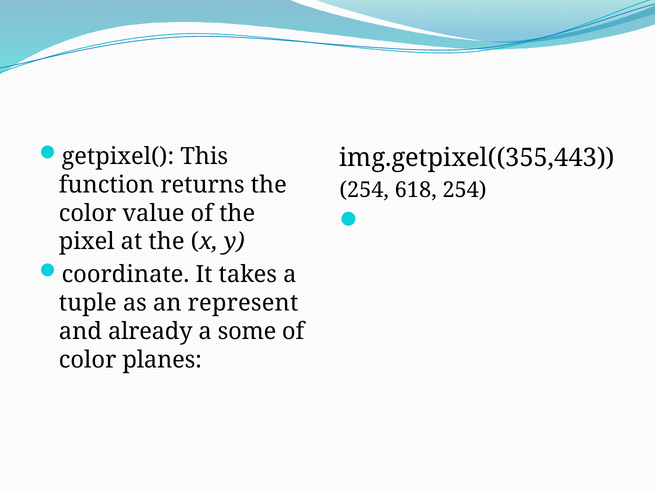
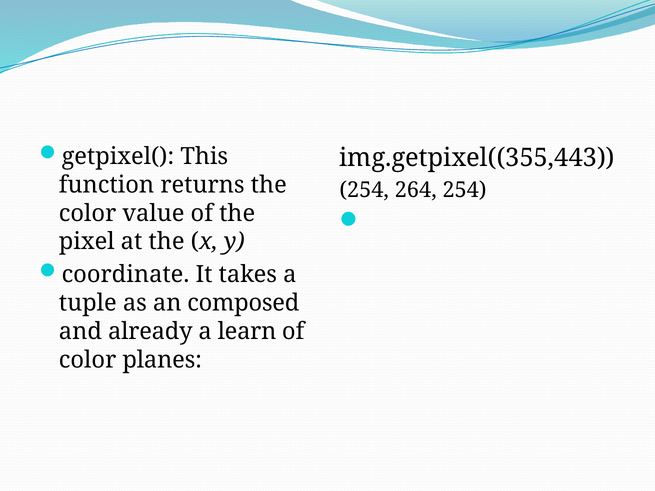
618: 618 -> 264 (416, 190)
represent: represent -> composed (243, 303)
some: some -> learn (247, 332)
